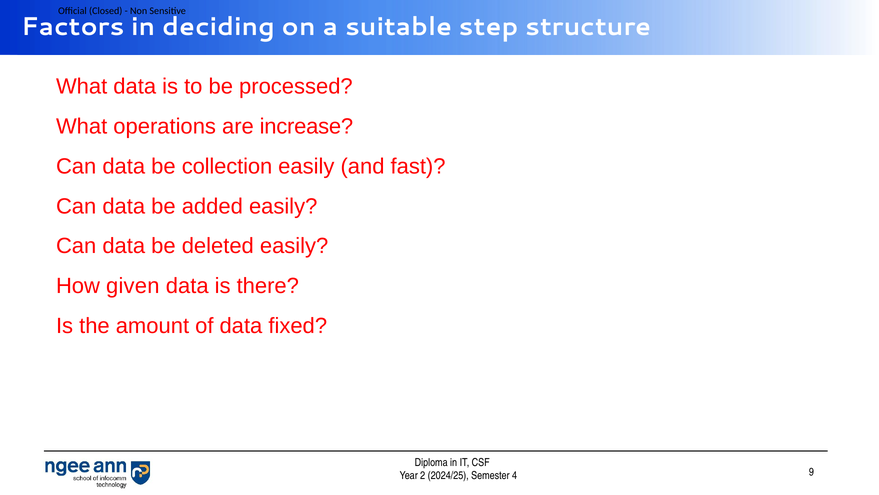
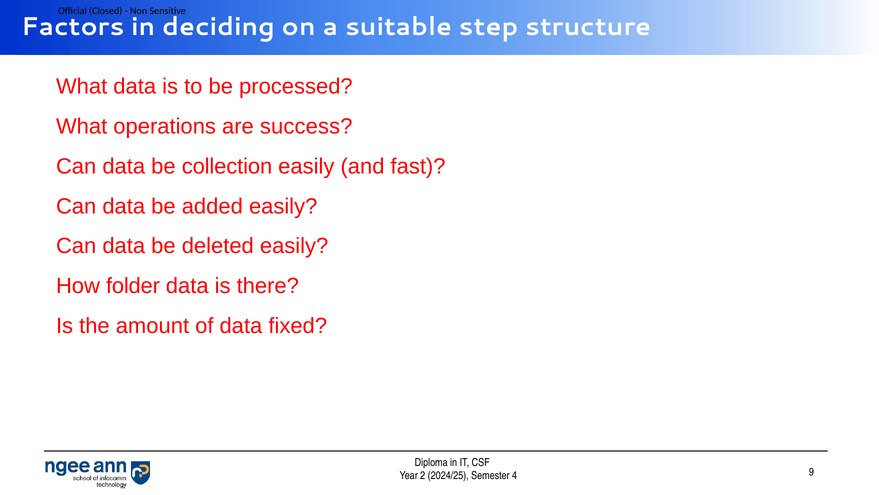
increase: increase -> success (306, 126)
given: given -> folder (133, 286)
